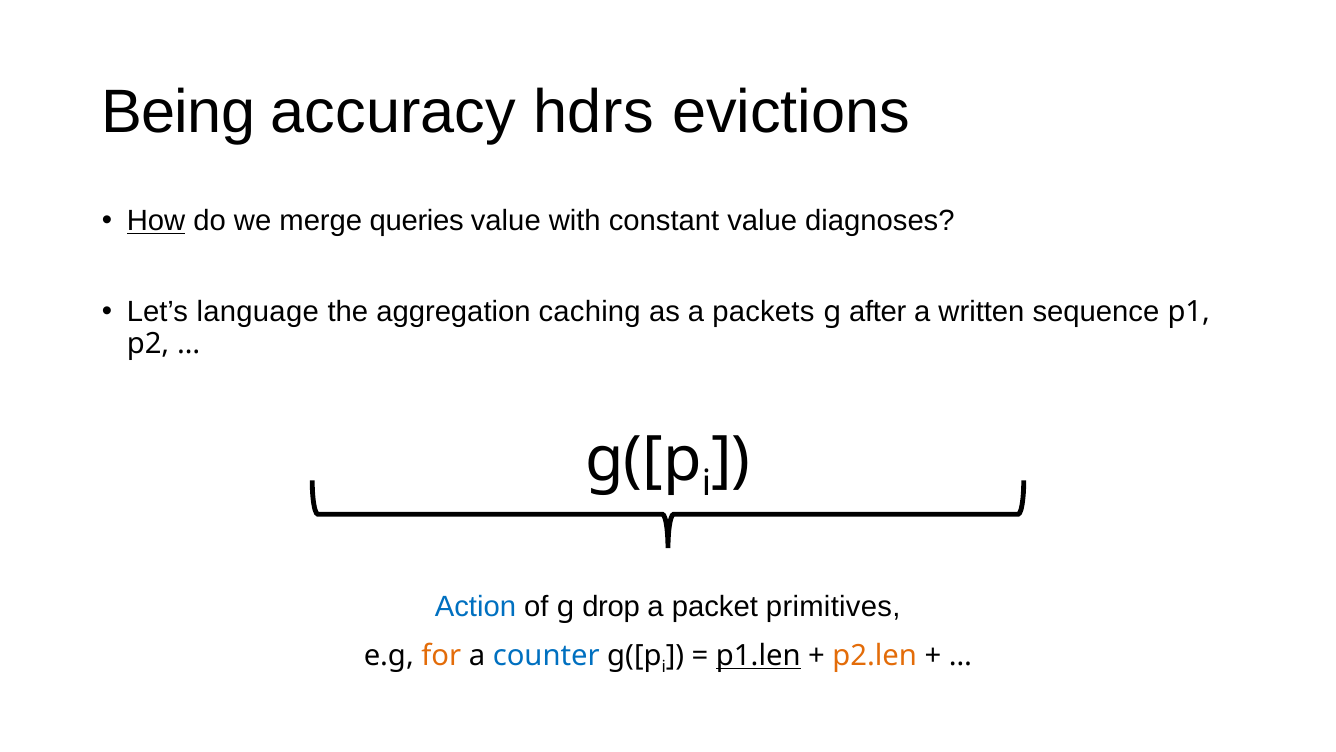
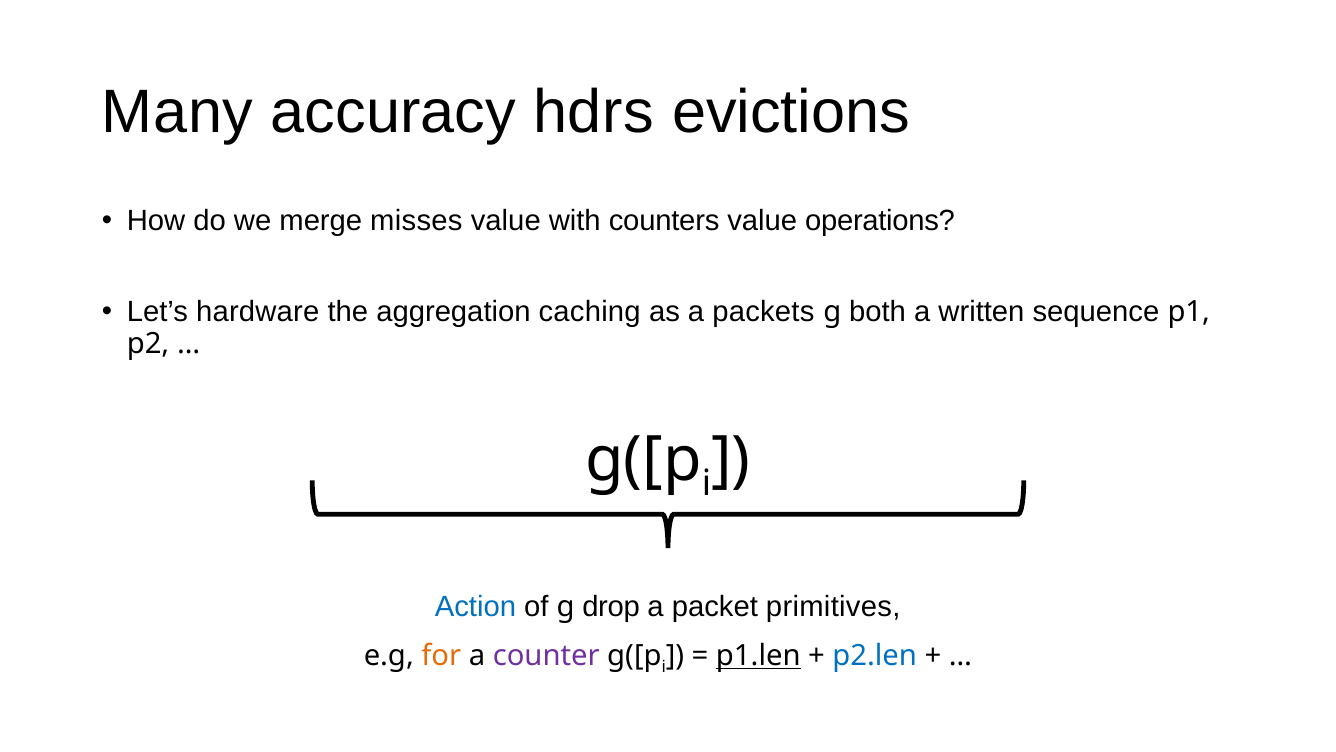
Being: Being -> Many (178, 112)
How underline: present -> none (156, 221)
queries: queries -> misses (416, 221)
constant: constant -> counters (664, 221)
diagnoses: diagnoses -> operations (880, 221)
language: language -> hardware (258, 312)
after: after -> both (878, 312)
counter colour: blue -> purple (546, 655)
p2.len colour: orange -> blue (875, 655)
